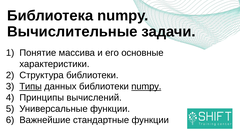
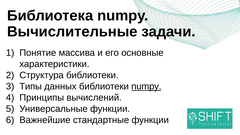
Типы underline: present -> none (31, 86)
